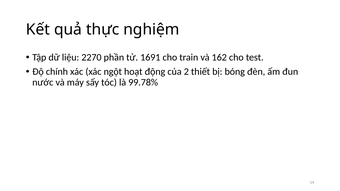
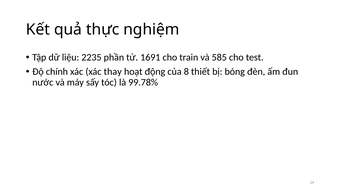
2270: 2270 -> 2235 (91, 57)
162: 162 -> 585 (219, 57)
ngột: ngột -> thay (113, 72)
2: 2 -> 8 (186, 72)
